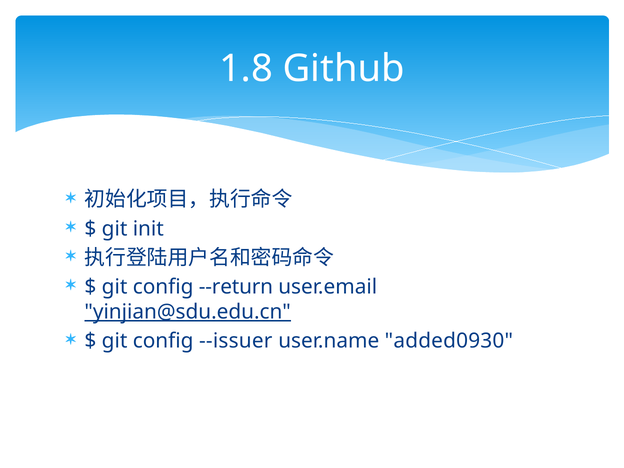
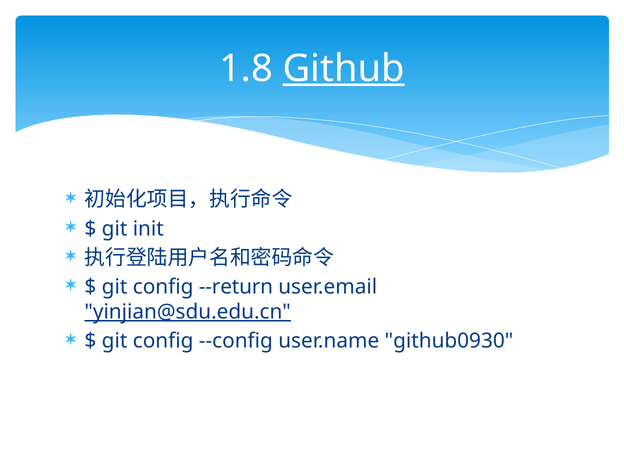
Github underline: none -> present (344, 68)
--issuer: --issuer -> --config (236, 341)
added0930: added0930 -> github0930 (449, 341)
